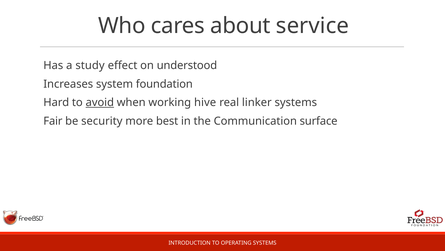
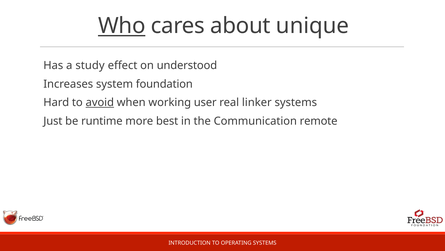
Who underline: none -> present (122, 26)
service: service -> unique (313, 26)
hive: hive -> user (205, 102)
Fair: Fair -> Just (53, 121)
security: security -> runtime (102, 121)
surface: surface -> remote (319, 121)
